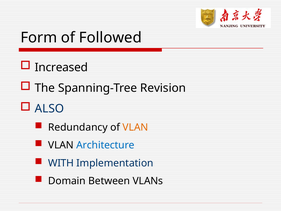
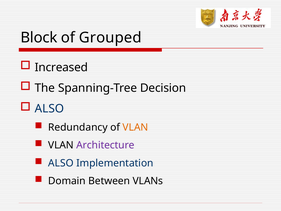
Form: Form -> Block (39, 37)
Followed: Followed -> Grouped (110, 37)
Revision: Revision -> Decision (163, 88)
Architecture colour: blue -> purple (105, 145)
WITH: WITH -> ALSO (61, 163)
